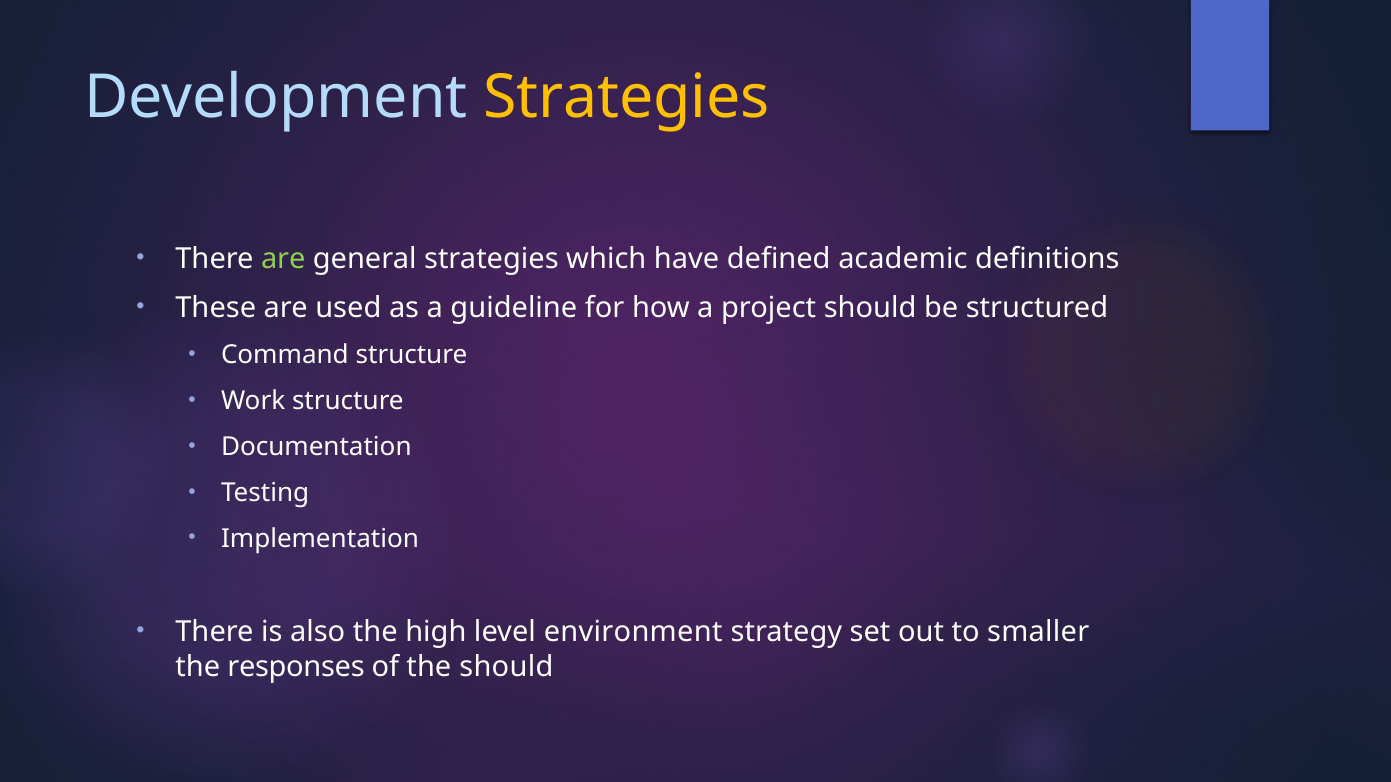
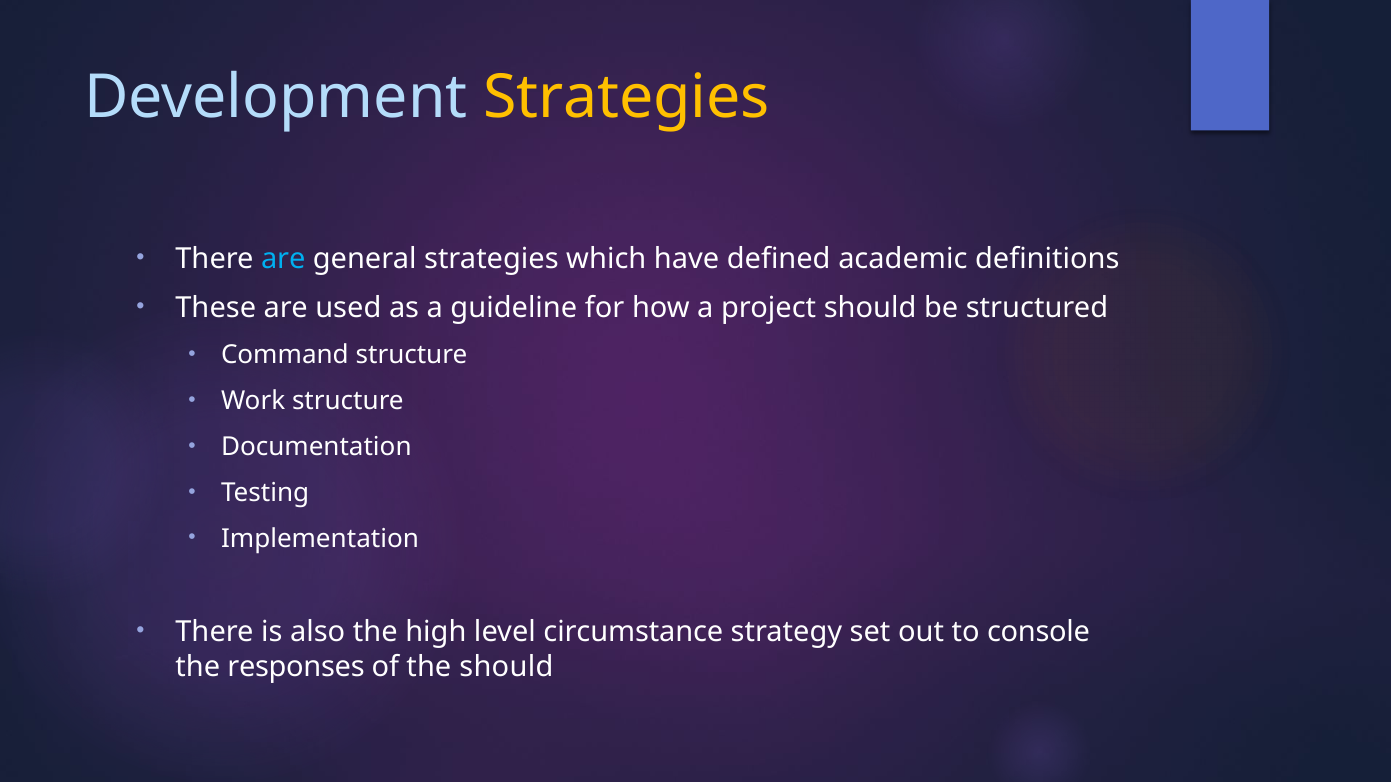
are colour: light green -> light blue (283, 259)
environment: environment -> circumstance (633, 632)
smaller: smaller -> console (1039, 632)
